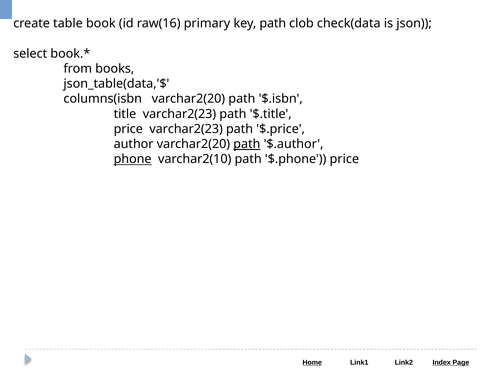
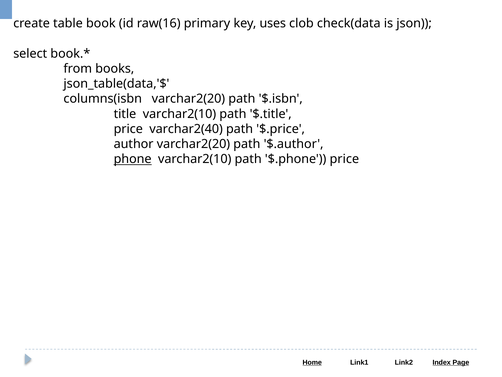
key path: path -> uses (273, 23)
title varchar2(23: varchar2(23 -> varchar2(10 (179, 114)
price varchar2(23: varchar2(23 -> varchar2(40 (186, 129)
path underline: present -> none (247, 144)
